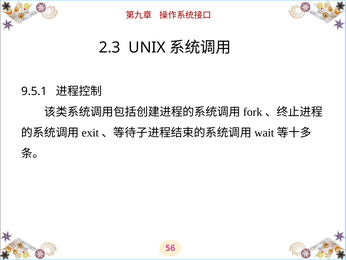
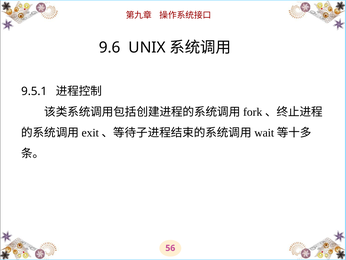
2.3: 2.3 -> 9.6 (110, 47)
